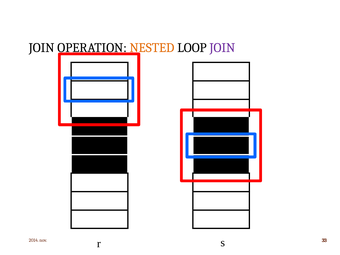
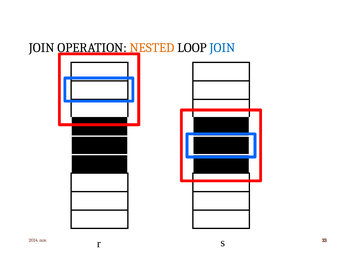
JOIN colour: purple -> blue (222, 48)
